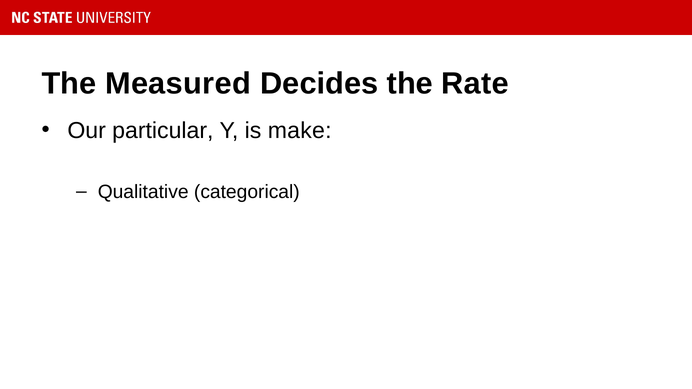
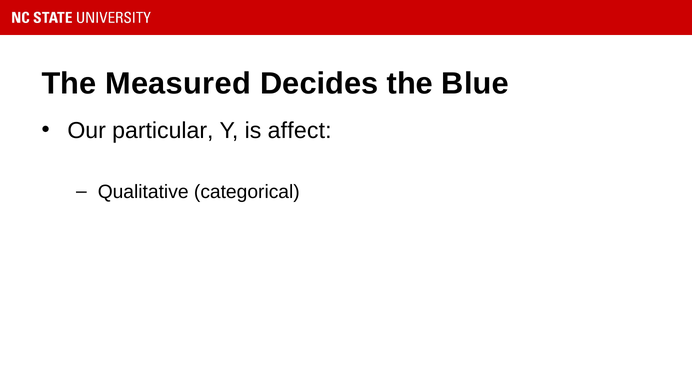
Rate: Rate -> Blue (475, 84)
make: make -> affect (300, 131)
